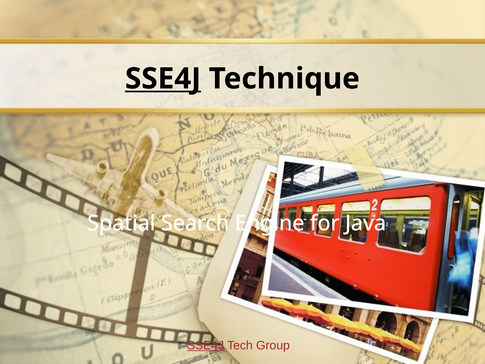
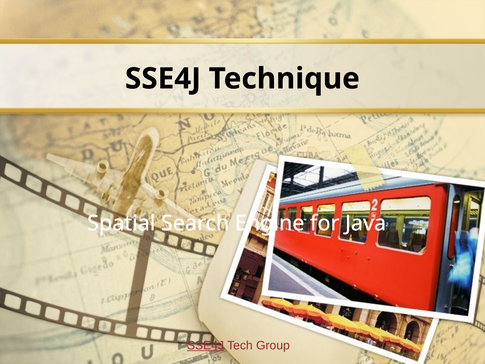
SSE4J underline: present -> none (163, 79)
